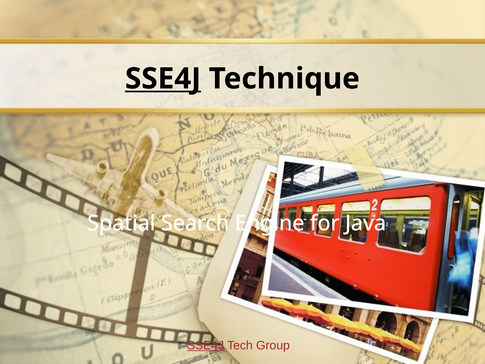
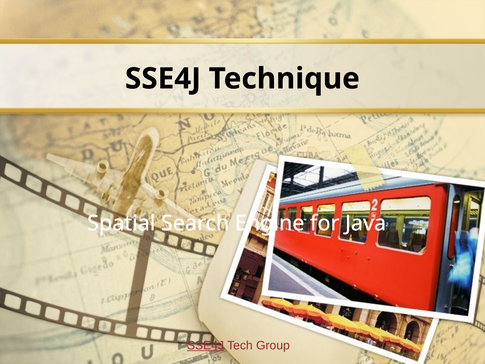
SSE4J underline: present -> none (163, 79)
